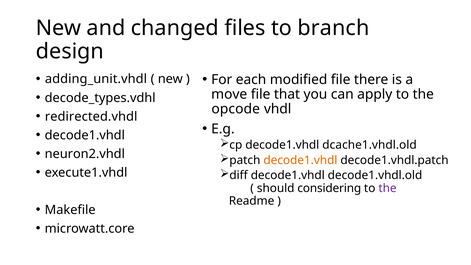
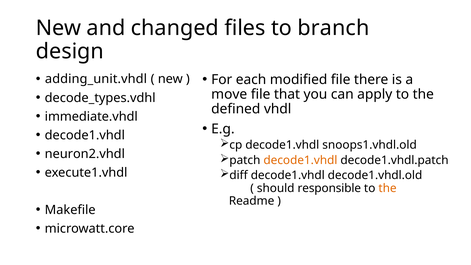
opcode: opcode -> defined (236, 109)
redirected.vhdl: redirected.vhdl -> immediate.vhdl (91, 116)
dcache1.vhdl.old: dcache1.vhdl.old -> snoops1.vhdl.old (370, 145)
considering: considering -> responsible (329, 188)
the colour: purple -> orange (388, 188)
